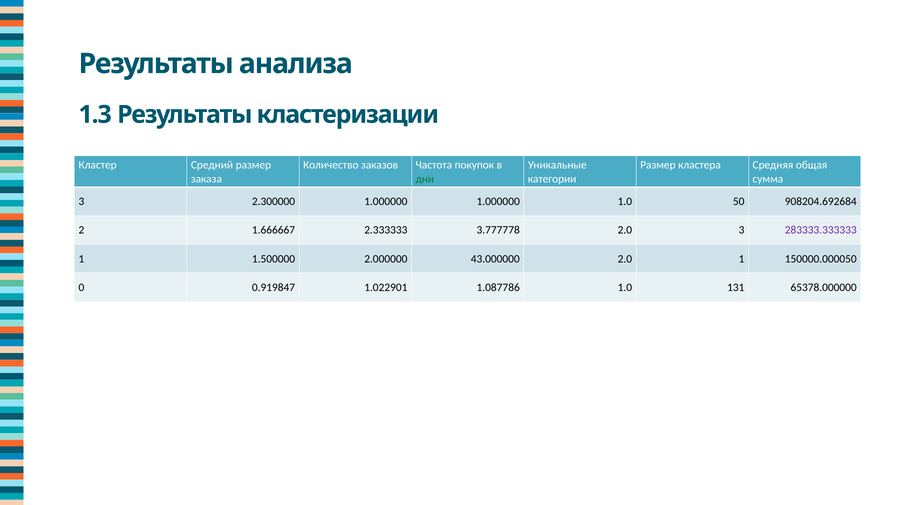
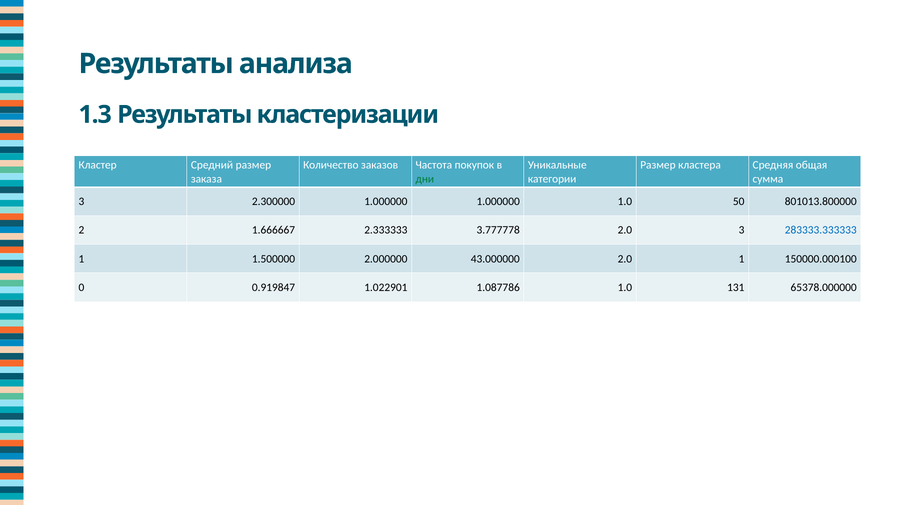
908204.692684: 908204.692684 -> 801013.800000 (821, 202)
283333.333333 colour: purple -> blue (821, 230)
150000.000050: 150000.000050 -> 150000.000100 (821, 259)
